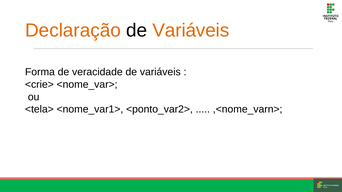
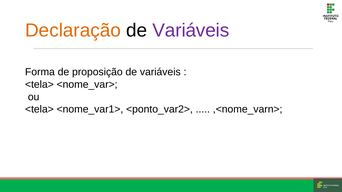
Variáveis colour: orange -> purple (191, 30)
veracidade: veracidade -> proposição (97, 72)
<crie>: <crie> -> <tela> (39, 85)
